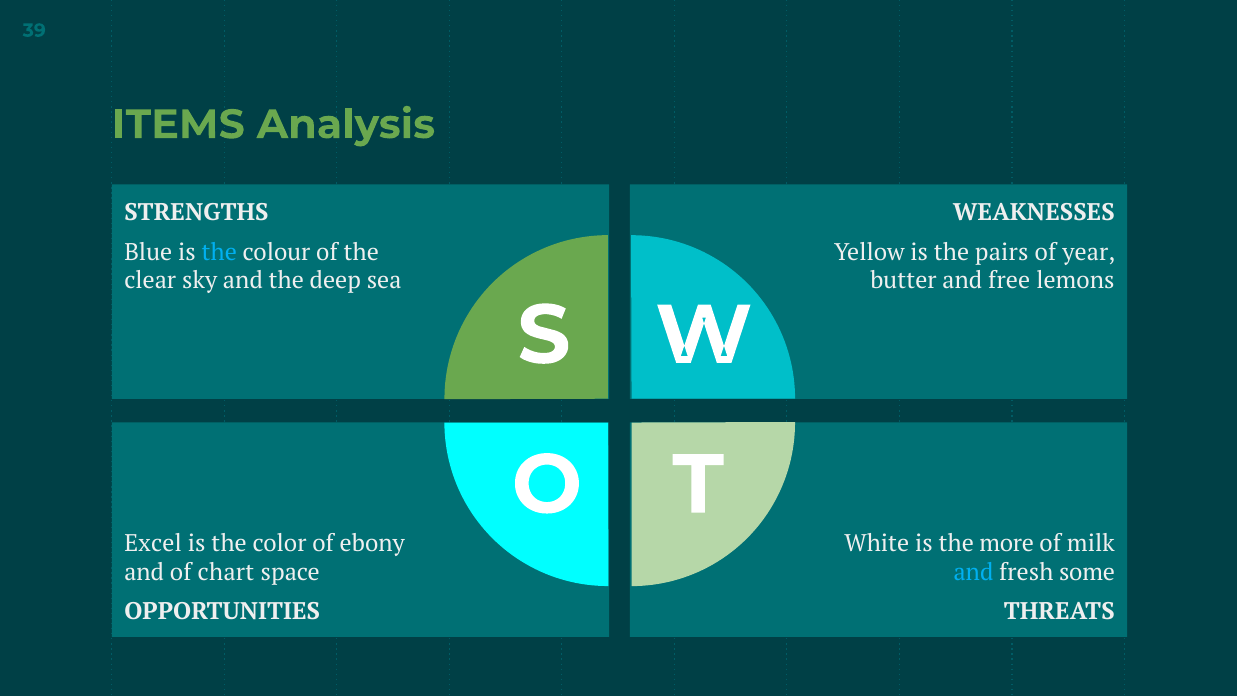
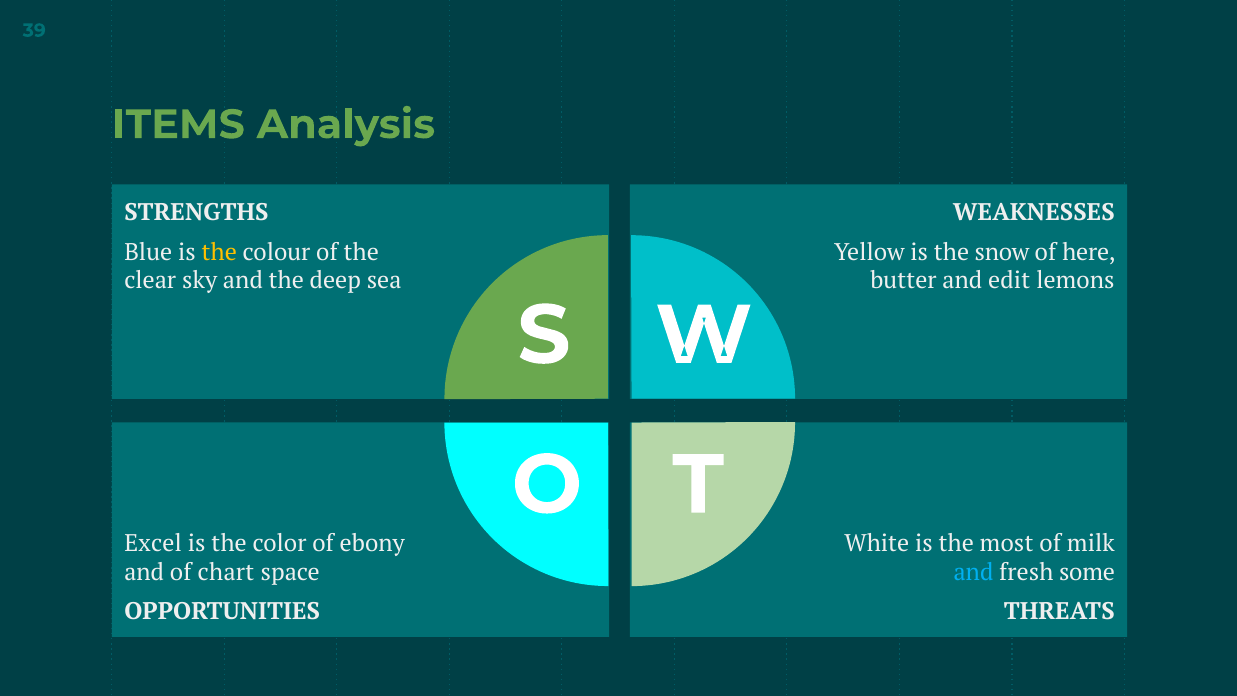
the colour: light blue -> yellow (219, 252)
pairs: pairs -> snow (1002, 252)
year: year -> here (1089, 252)
free: free -> edit (1009, 281)
more: more -> most (1007, 543)
